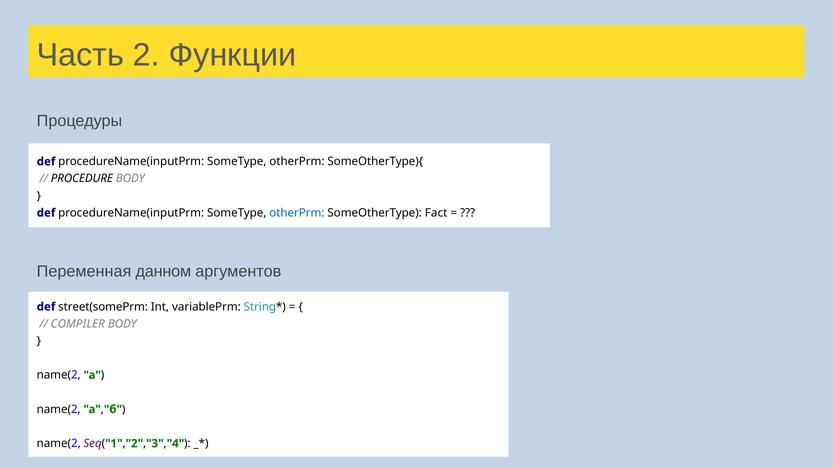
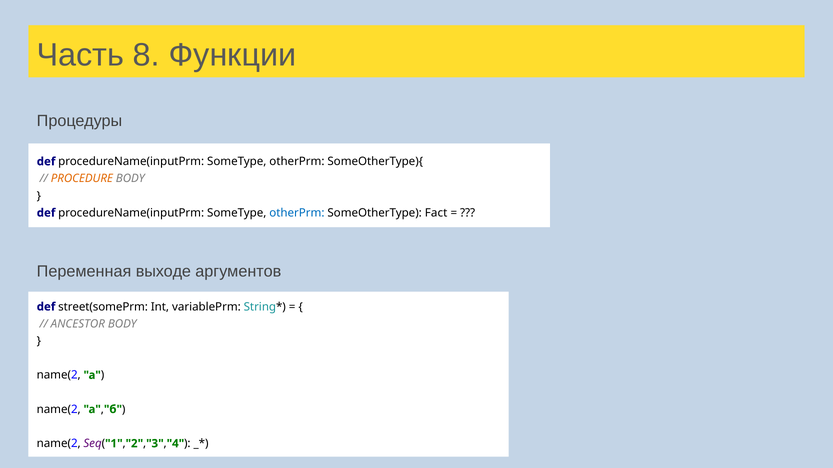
2: 2 -> 8 (146, 55)
PROCEDURE colour: black -> orange (82, 179)
данном: данном -> выходе (163, 272)
COMPILER: COMPILER -> ANCESTOR (78, 324)
